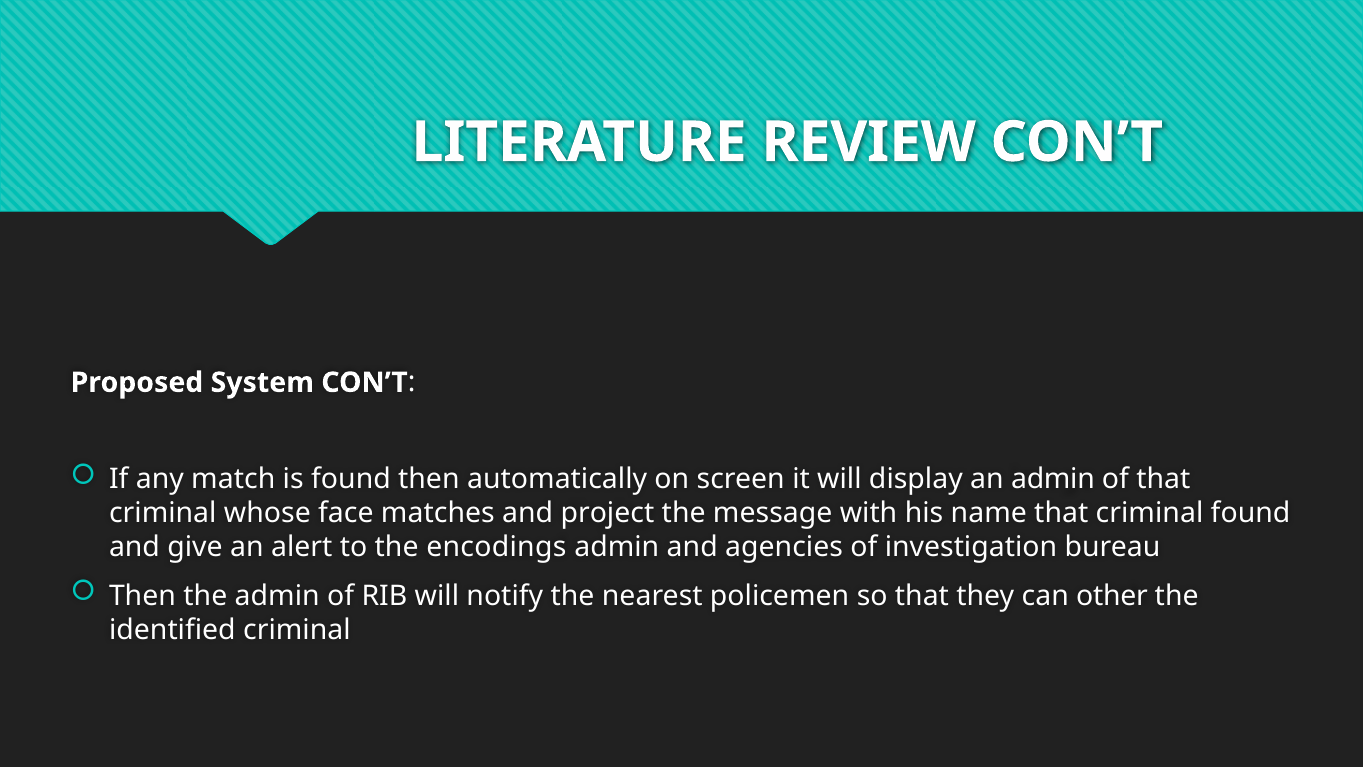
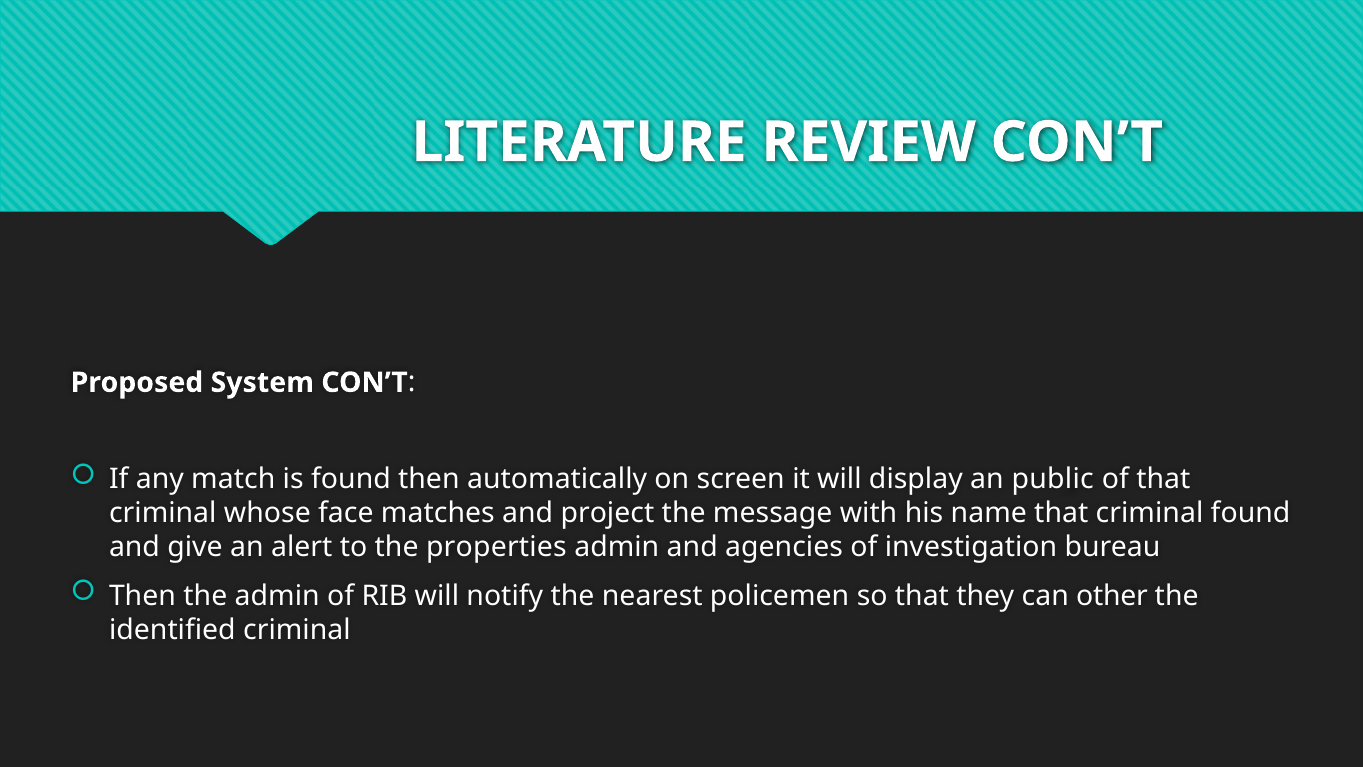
an admin: admin -> public (1053, 479)
encodings: encodings -> properties (496, 547)
